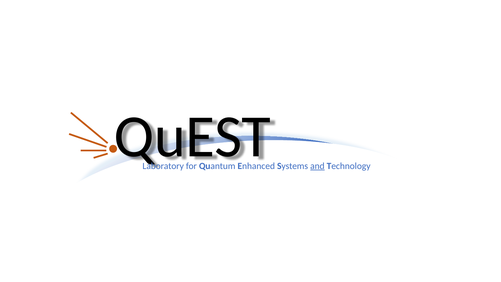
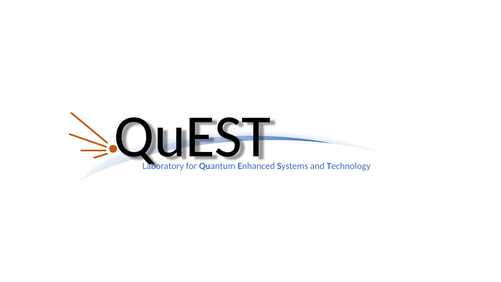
and underline: present -> none (317, 166)
